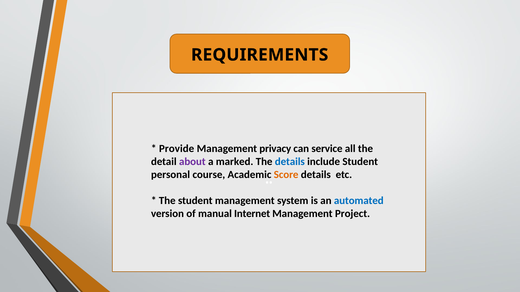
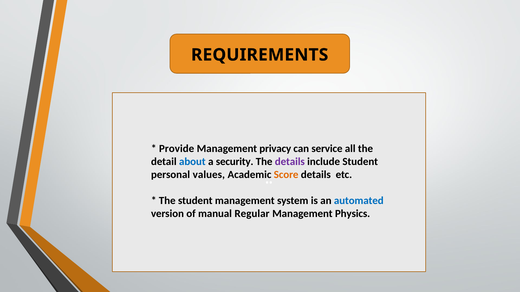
about colour: purple -> blue (192, 162)
marked: marked -> security (235, 162)
details colour: blue -> purple (290, 162)
course: course -> values (209, 175)
Internet: Internet -> Regular (252, 214)
Project: Project -> Physics (353, 214)
